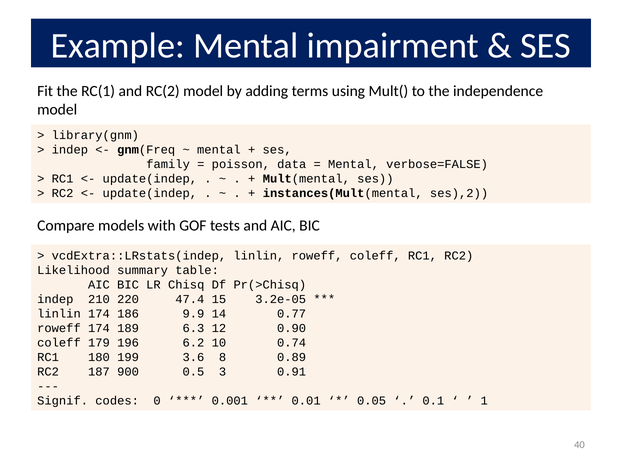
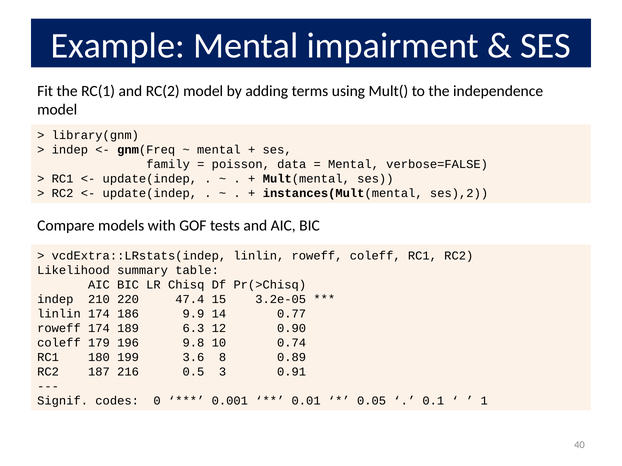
6.2: 6.2 -> 9.8 (193, 343)
900: 900 -> 216 (128, 372)
